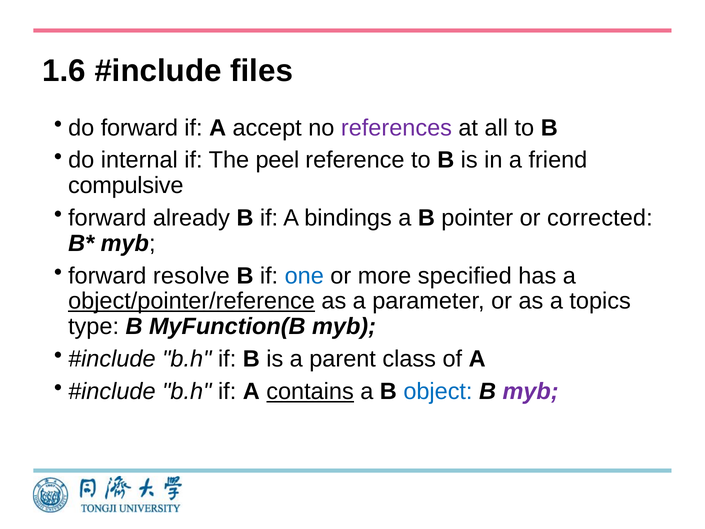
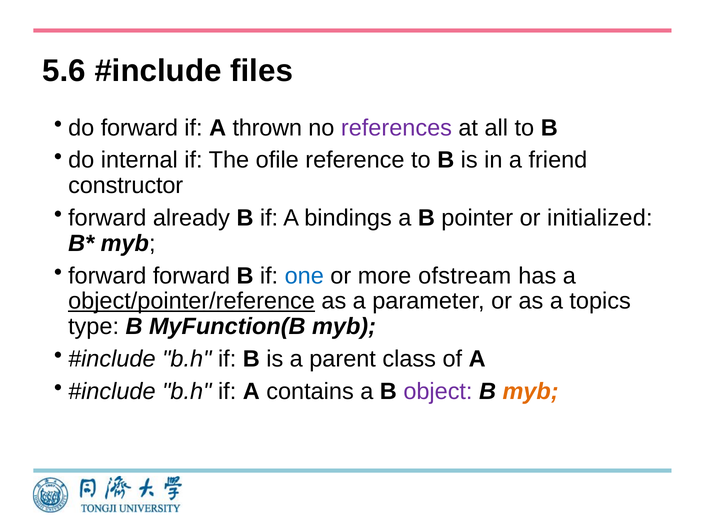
1.6: 1.6 -> 5.6 (64, 71)
accept: accept -> thrown (267, 128)
peel: peel -> ofile (277, 160)
compulsive: compulsive -> constructor (126, 186)
corrected: corrected -> initialized (600, 218)
forward resolve: resolve -> forward (192, 276)
specified: specified -> ofstream (465, 276)
contains underline: present -> none (310, 391)
object colour: blue -> purple (438, 391)
myb colour: purple -> orange (531, 391)
